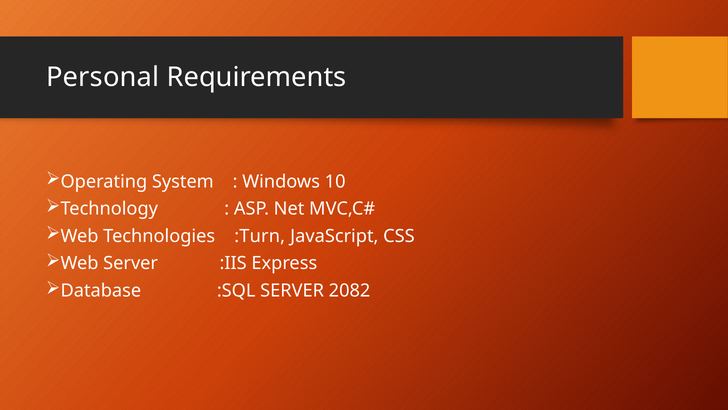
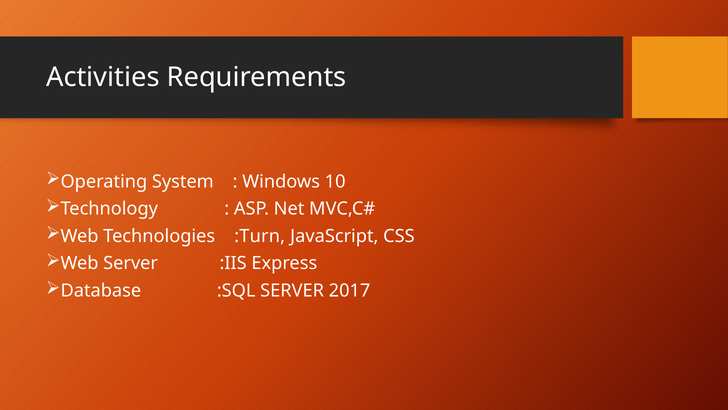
Personal: Personal -> Activities (103, 77)
2082: 2082 -> 2017 (350, 290)
